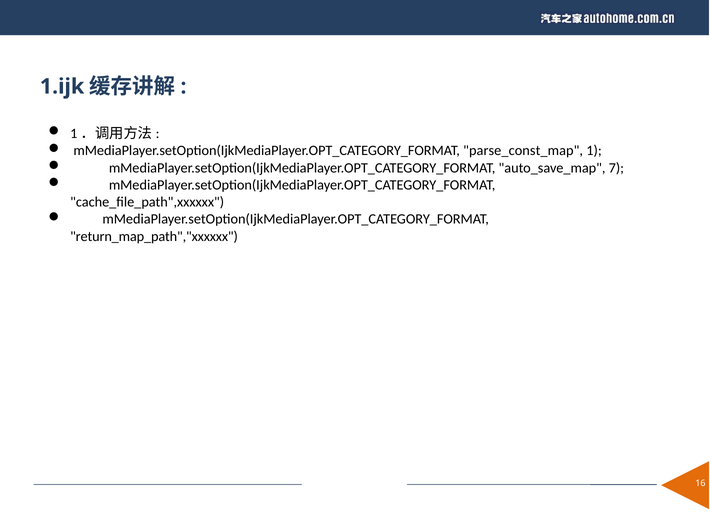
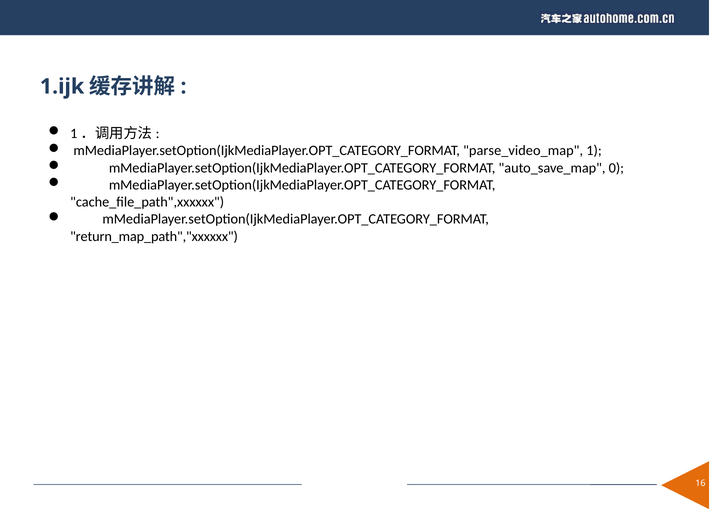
parse_const_map: parse_const_map -> parse_video_map (523, 151)
7: 7 -> 0 (616, 168)
